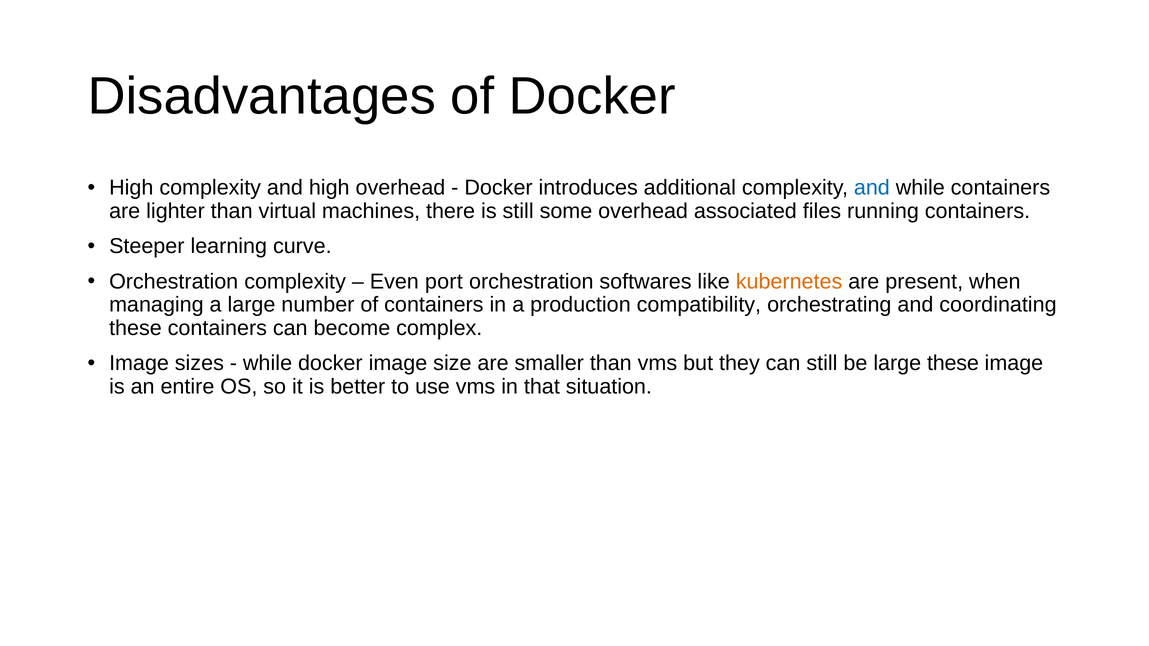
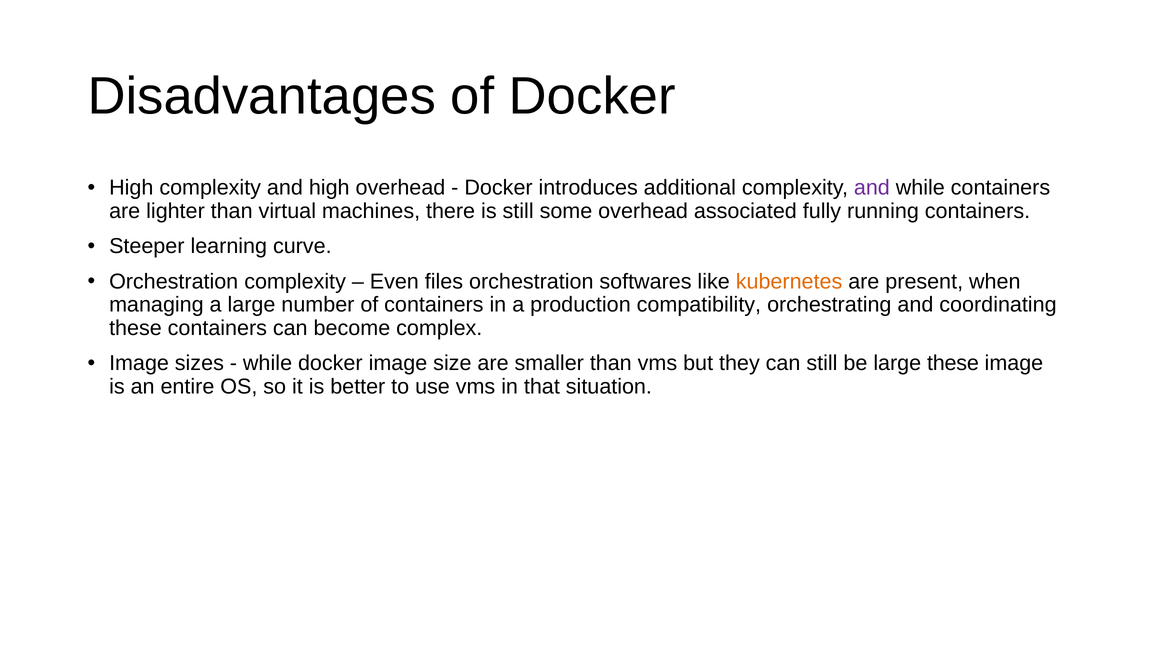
and colour: blue -> purple (872, 188)
files: files -> fully (822, 211)
port: port -> files (444, 282)
